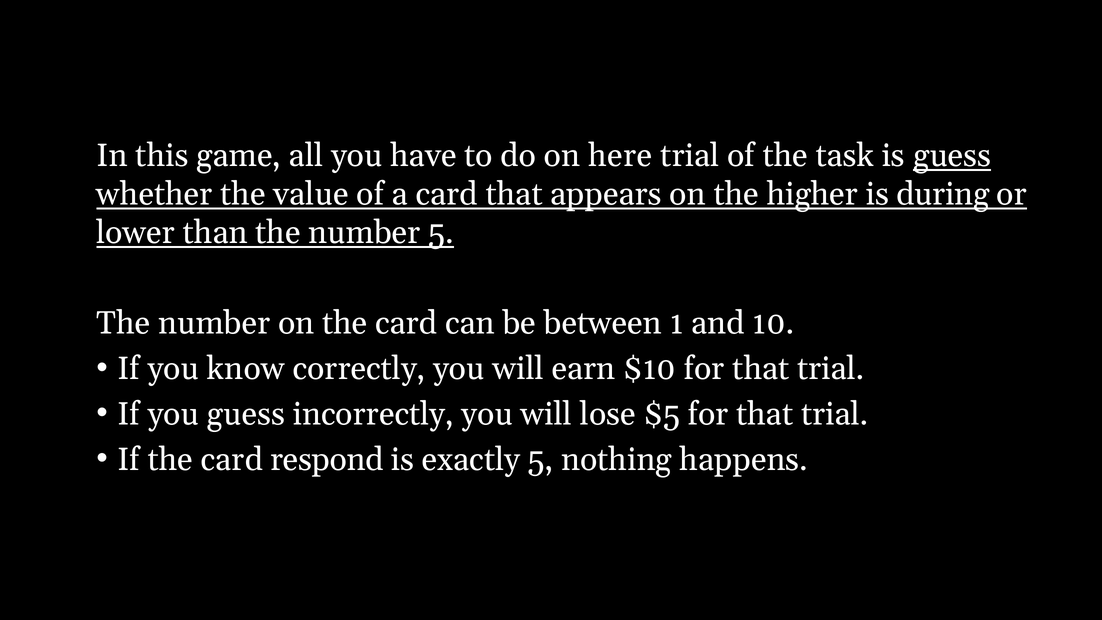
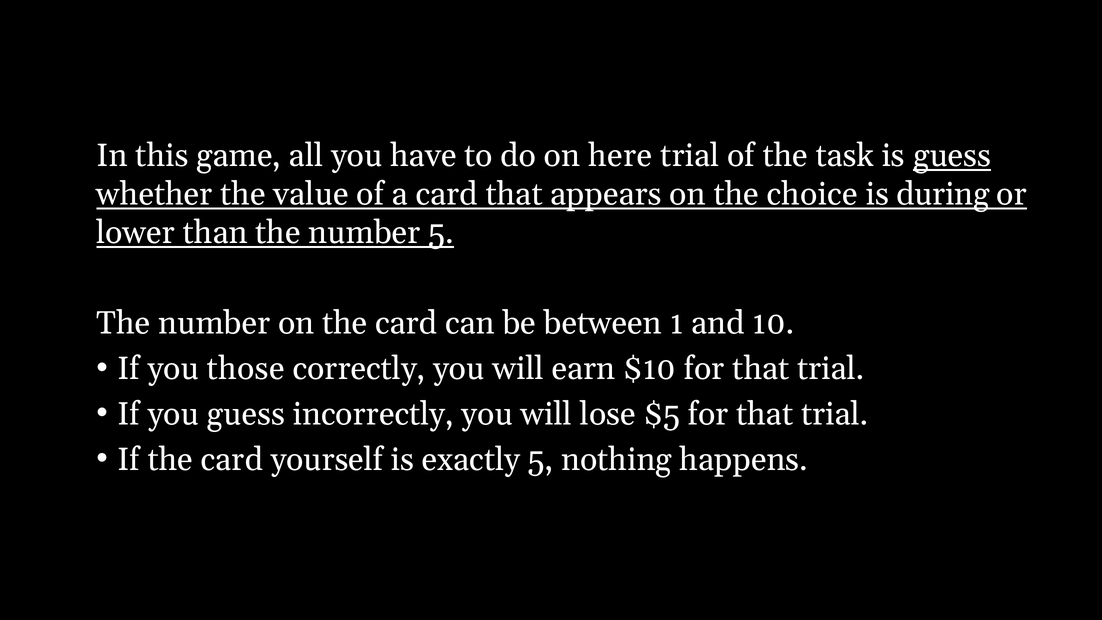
higher: higher -> choice (812, 194)
know: know -> those (246, 369)
respond: respond -> yourself (327, 459)
